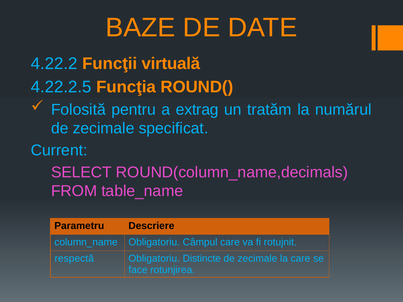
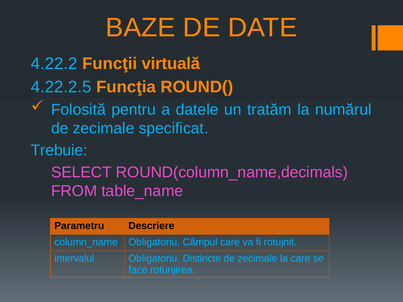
extrag: extrag -> datele (197, 110)
Current: Current -> Trebuie (59, 150)
respectă: respectă -> intervalul (74, 259)
